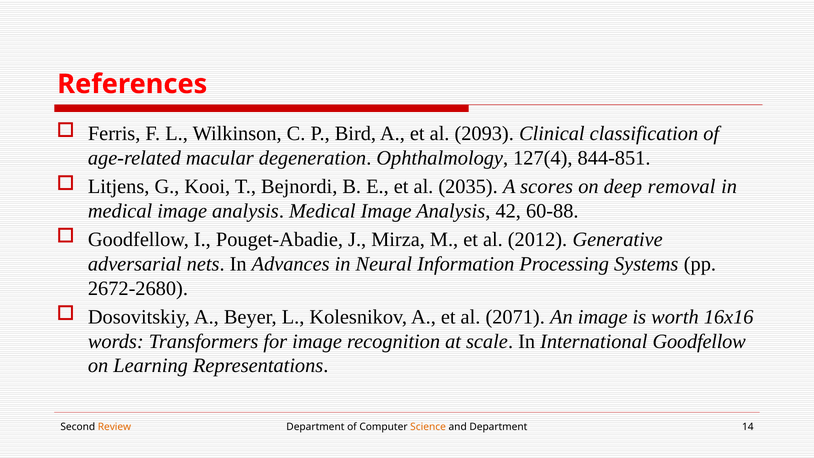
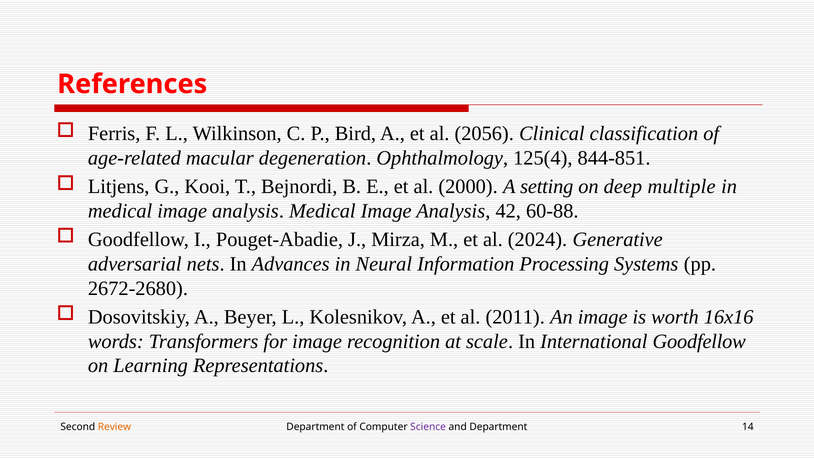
2093: 2093 -> 2056 (484, 134)
127(4: 127(4 -> 125(4 (543, 158)
2035: 2035 -> 2000 (468, 187)
scores: scores -> setting (547, 187)
removal: removal -> multiple (682, 187)
2012: 2012 -> 2024 (538, 239)
2071: 2071 -> 2011 (515, 317)
Science colour: orange -> purple (428, 427)
